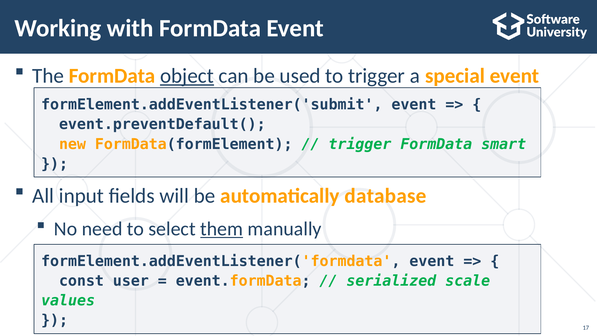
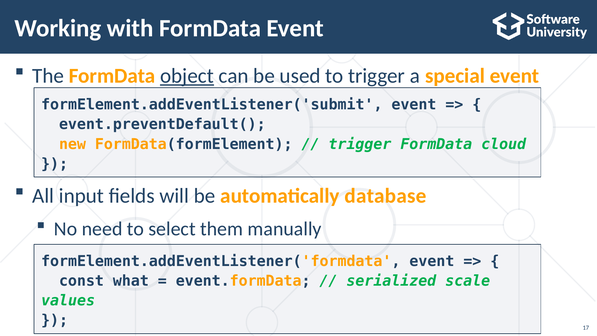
smart: smart -> cloud (504, 144)
them underline: present -> none (222, 229)
user: user -> what (131, 281)
